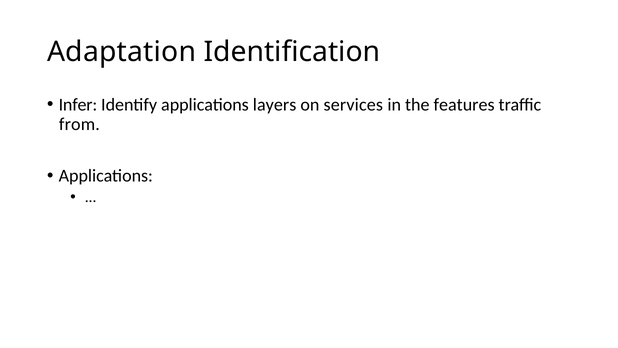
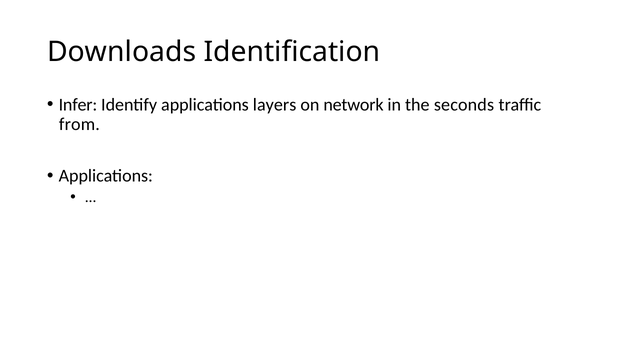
Adaptation: Adaptation -> Downloads (122, 52)
services: services -> network (353, 104)
features: features -> seconds (464, 104)
